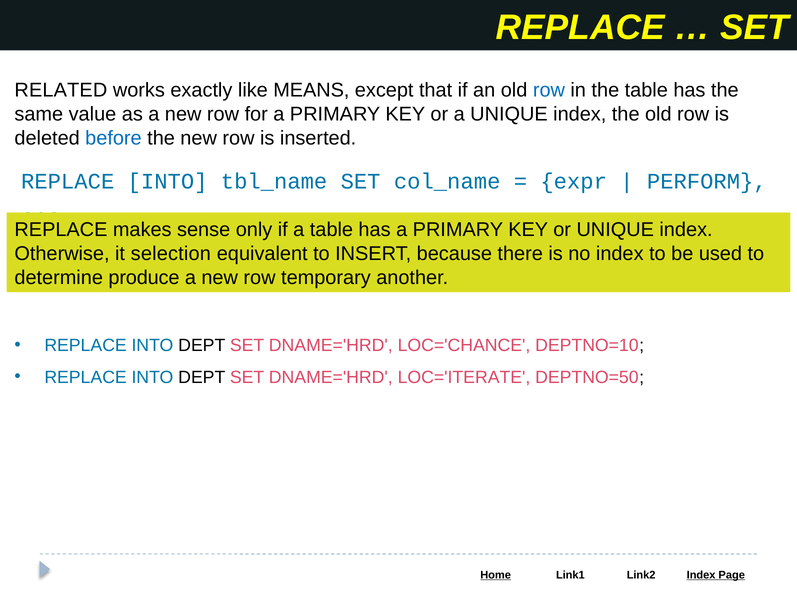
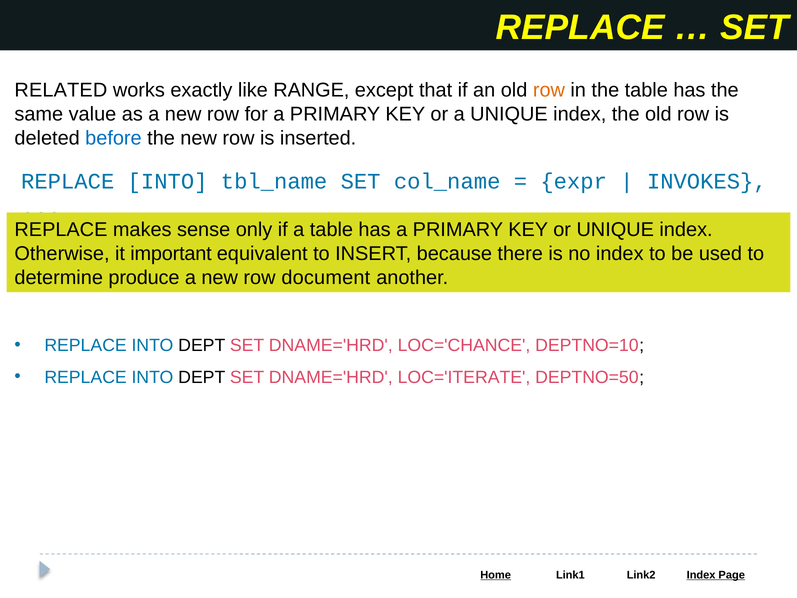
MEANS: MEANS -> RANGE (311, 90)
row colour: blue -> orange (549, 90)
PERFORM: PERFORM -> INVOKES (707, 182)
selection: selection -> important (171, 254)
temporary: temporary -> document (326, 278)
